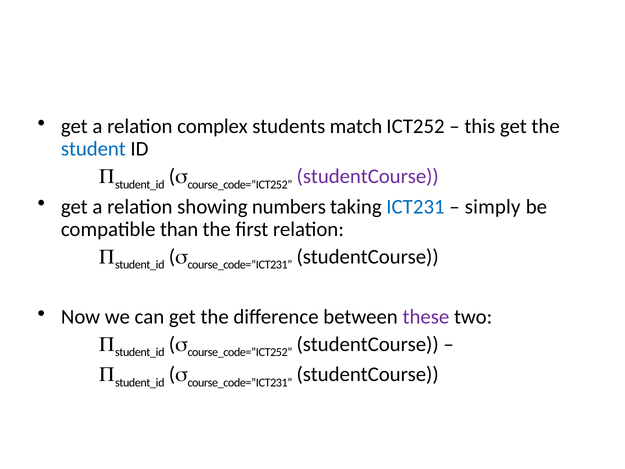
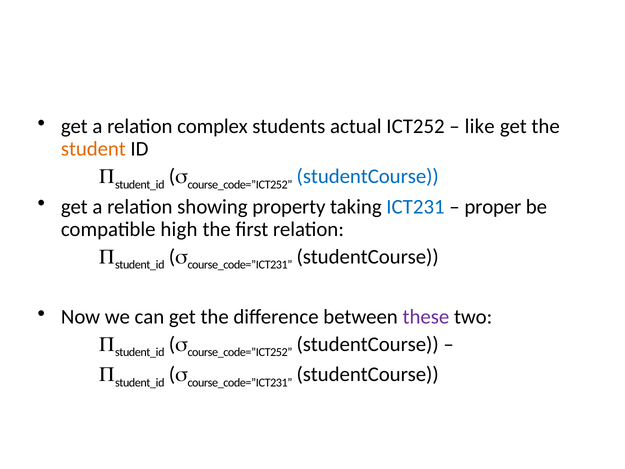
match: match -> actual (356, 126)
this: this -> like (480, 126)
student colour: blue -> orange (93, 149)
studentCourse colour: purple -> blue (368, 176)
numbers: numbers -> property (289, 207)
simply: simply -> proper (493, 207)
than: than -> high (179, 229)
